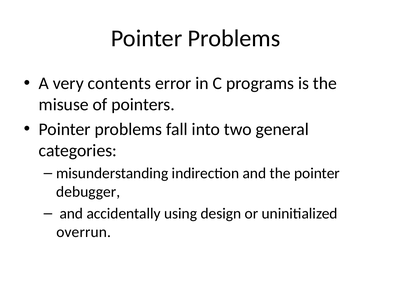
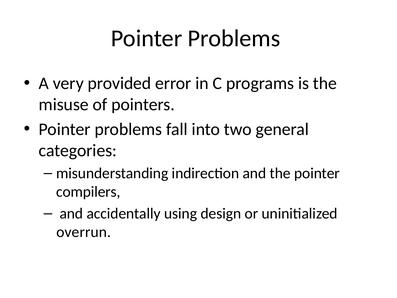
contents: contents -> provided (119, 83)
debugger: debugger -> compilers (88, 192)
